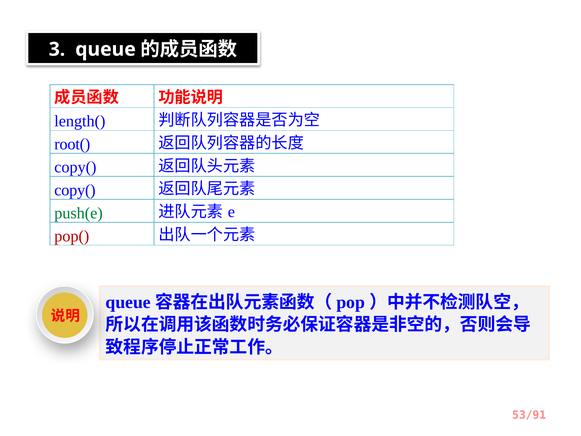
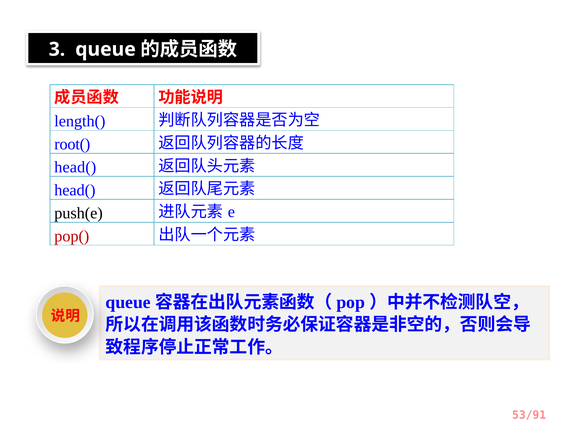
copy(: copy( -> head( (75, 167)
copy(: copy( -> head( (75, 190)
push(e colour: green -> black (79, 213)
